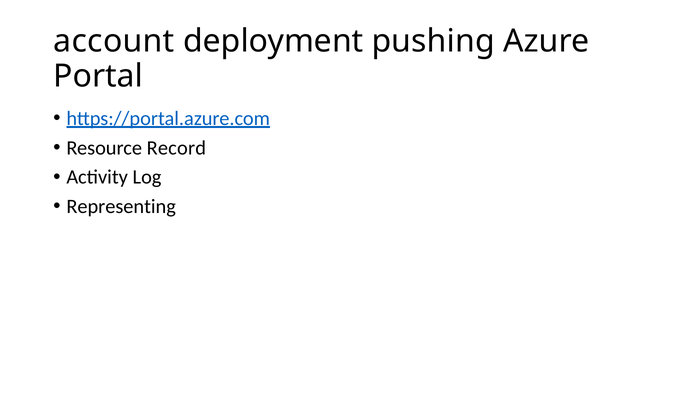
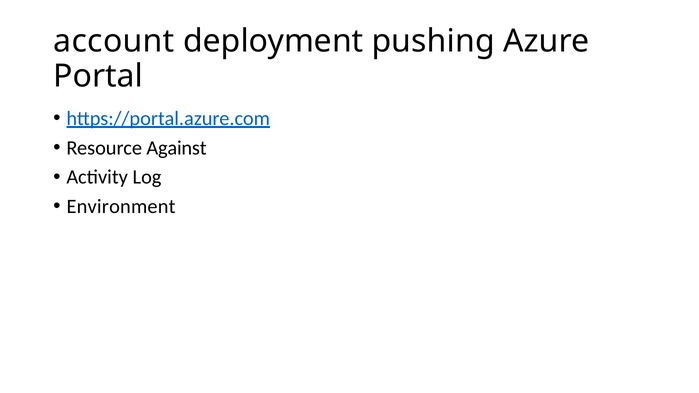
Record: Record -> Against (177, 148)
Representing: Representing -> Environment (121, 206)
